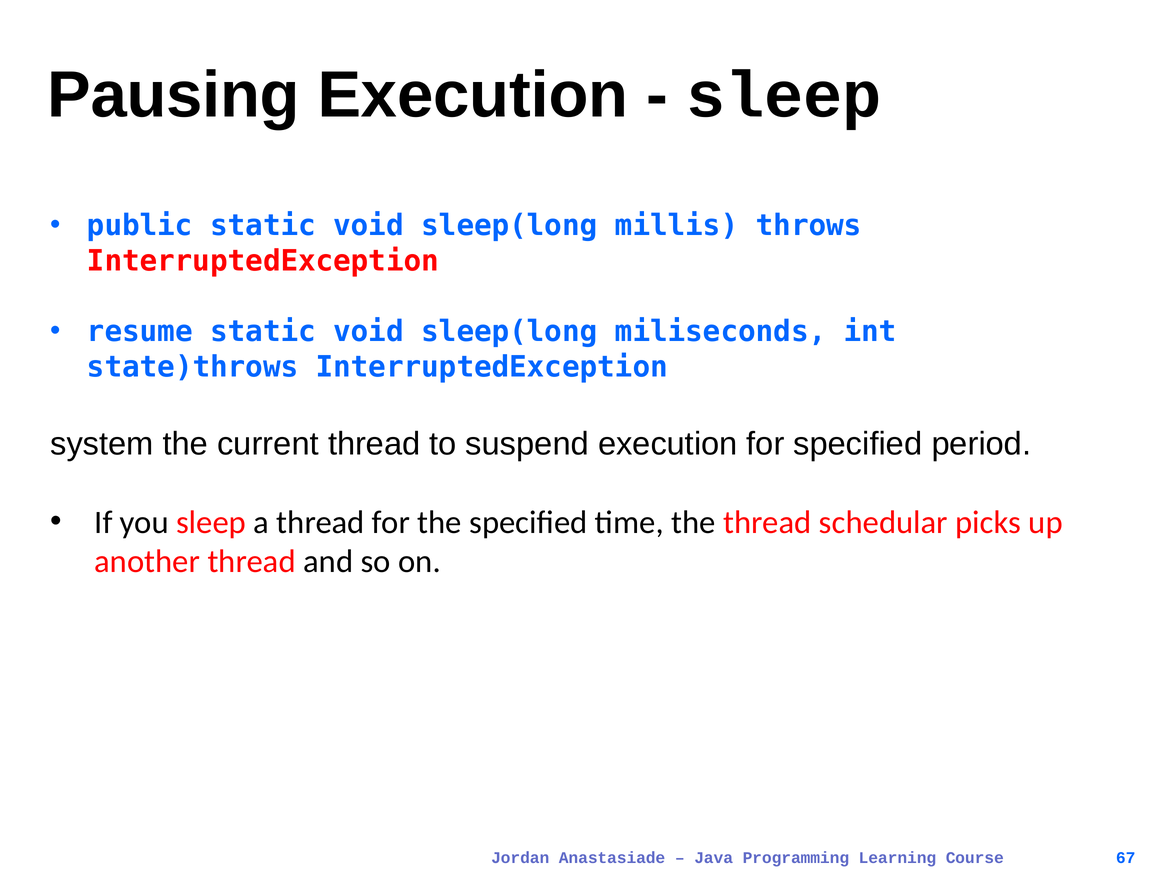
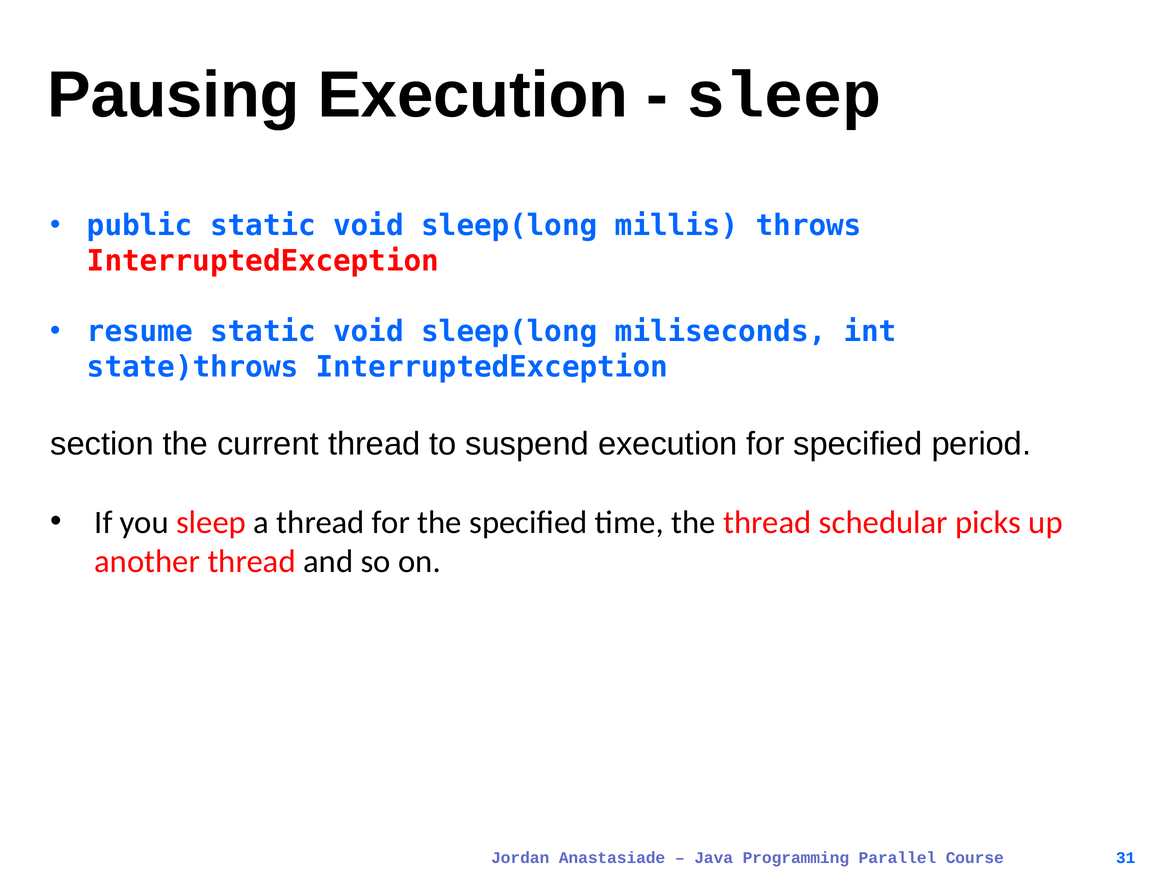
system: system -> section (102, 444)
Learning: Learning -> Parallel (897, 858)
67: 67 -> 31 (1126, 858)
